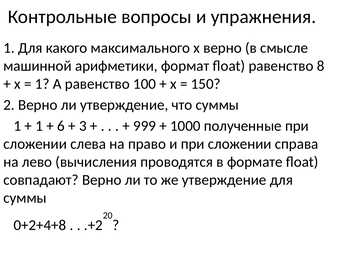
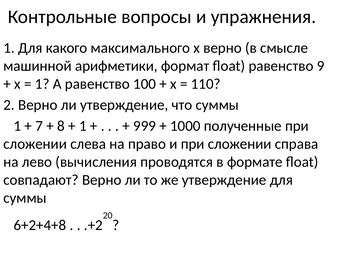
8: 8 -> 9 (321, 66)
150: 150 -> 110 (206, 84)
1: 1 -> 7 (39, 126)
6: 6 -> 8 (61, 126)
3: 3 -> 1 (83, 126)
0+2+4+8: 0+2+4+8 -> 6+2+4+8 (40, 225)
